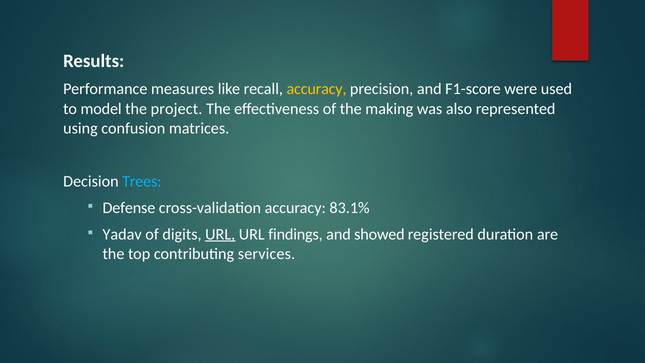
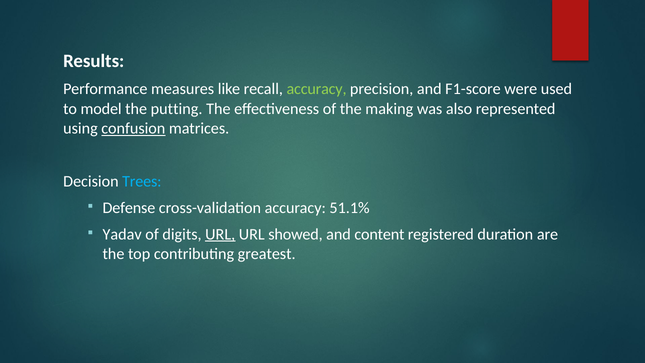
accuracy colour: yellow -> light green (317, 89)
project: project -> putting (177, 109)
confusion underline: none -> present (133, 128)
83.1%: 83.1% -> 51.1% (350, 208)
findings: findings -> showed (296, 234)
showed: showed -> content (379, 234)
services: services -> greatest (267, 254)
